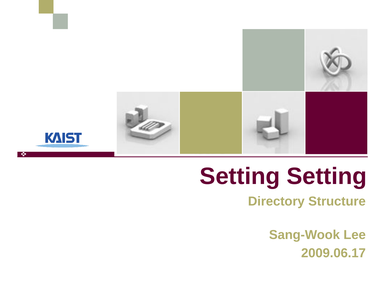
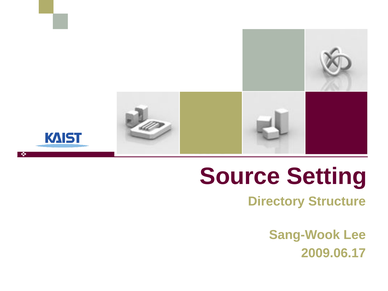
Setting: Setting -> Source (240, 176)
